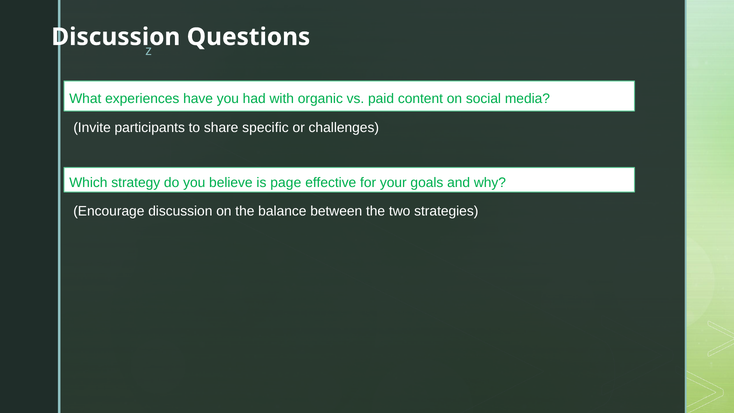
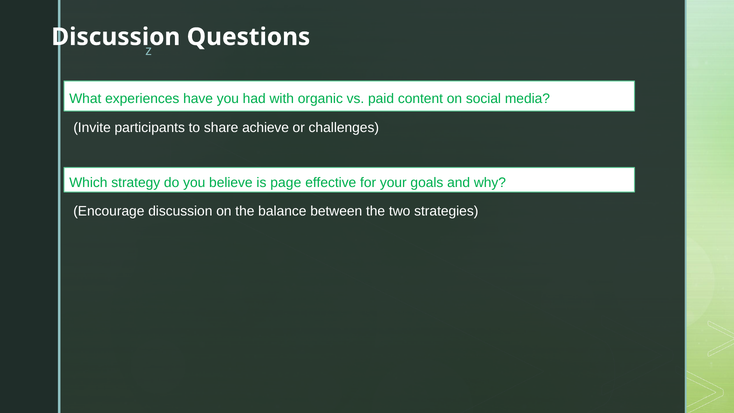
specific: specific -> achieve (266, 128)
